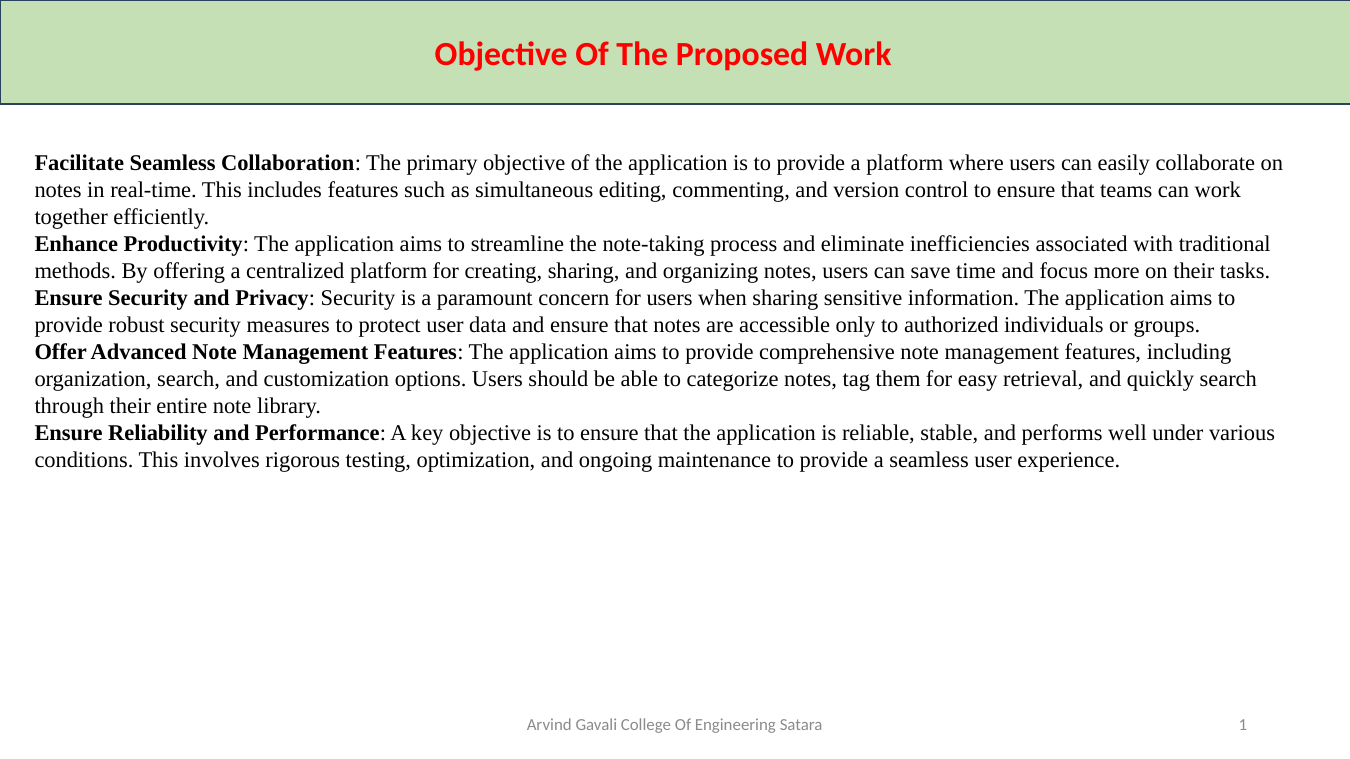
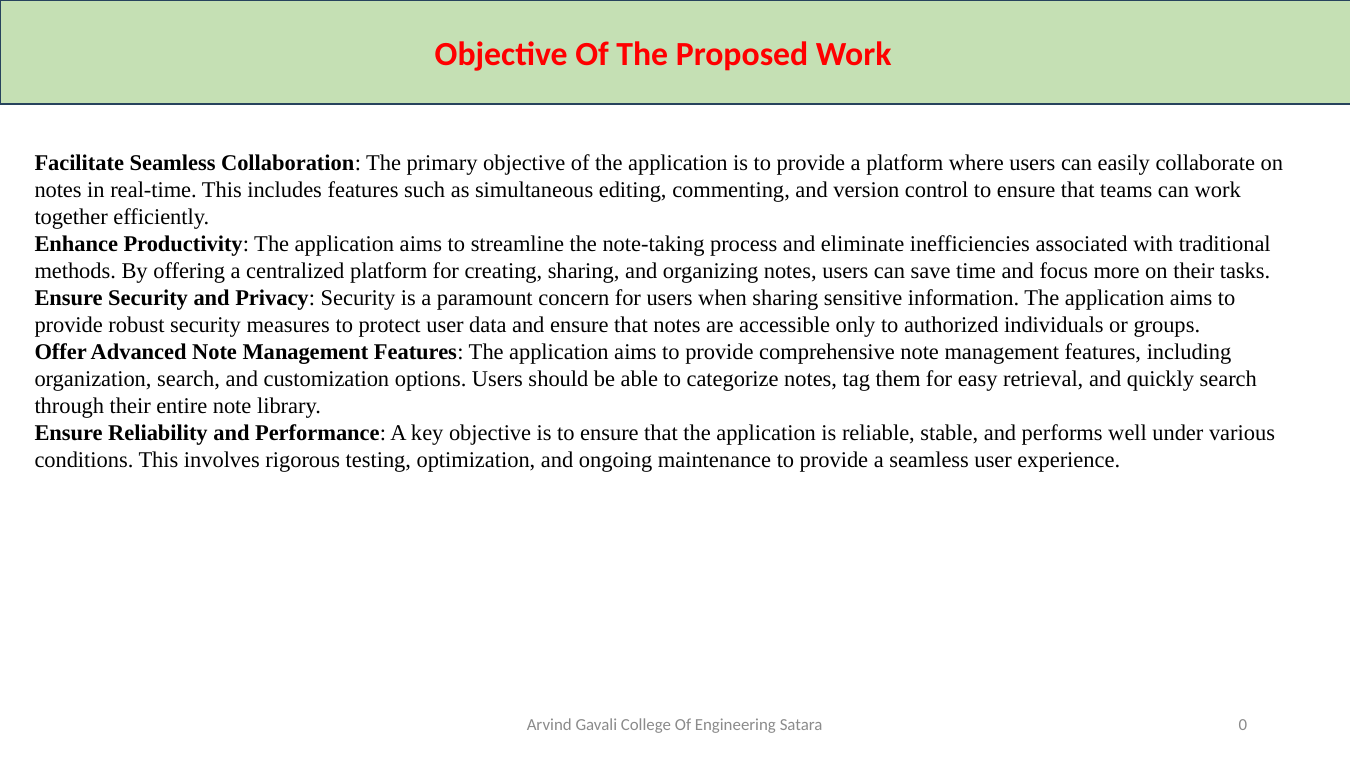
1: 1 -> 0 (1243, 725)
